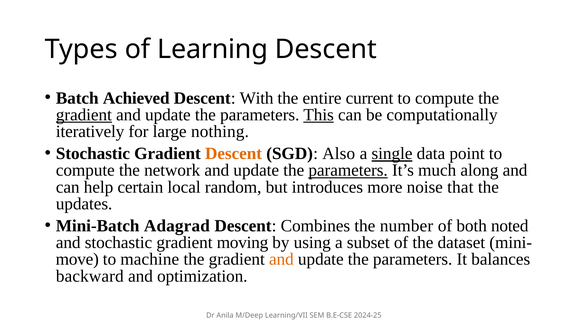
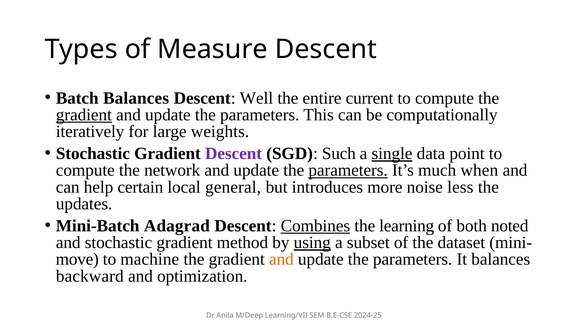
Learning: Learning -> Measure (213, 49)
Batch Achieved: Achieved -> Balances (136, 98)
With: With -> Well (256, 98)
This underline: present -> none (319, 115)
nothing: nothing -> weights (220, 131)
Descent colour: orange -> purple (234, 153)
Also: Also -> Such (339, 153)
along: along -> when (479, 170)
random: random -> general (233, 187)
that: that -> less (460, 187)
Combines underline: none -> present (315, 226)
number: number -> learning (407, 226)
moving: moving -> method (242, 242)
using underline: none -> present (312, 242)
